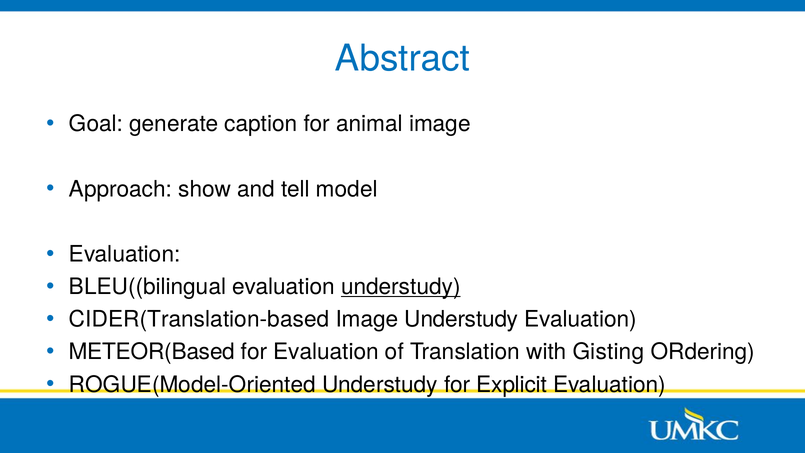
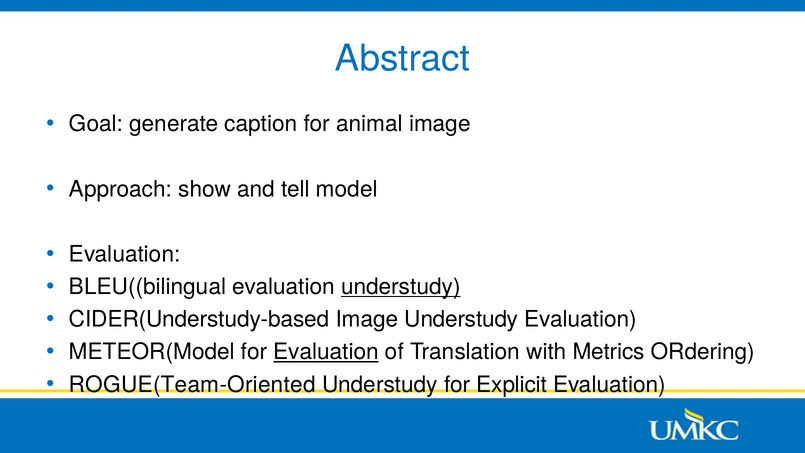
CIDER(Translation-based: CIDER(Translation-based -> CIDER(Understudy-based (199, 319)
METEOR(Based: METEOR(Based -> METEOR(Model (152, 352)
Evaluation underline: none -> present (326, 352)
Gisting: Gisting -> Metrics (609, 352)
ROGUE(Model-Oriented: ROGUE(Model-Oriented -> ROGUE(Team-Oriented (192, 384)
